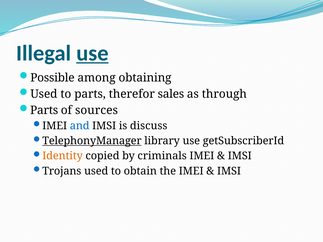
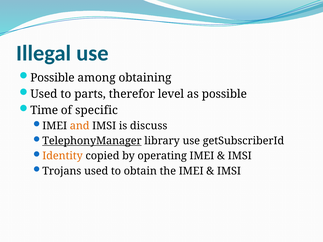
use underline: present -> none (92, 53)
sales: sales -> level (171, 94)
as through: through -> possible (224, 94)
Parts: Parts -> Time (44, 110)
sources: sources -> specific (96, 110)
and colour: blue -> orange (80, 126)
criminals: criminals -> operating (162, 156)
